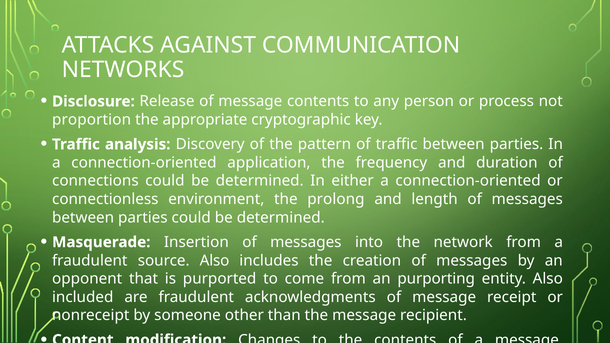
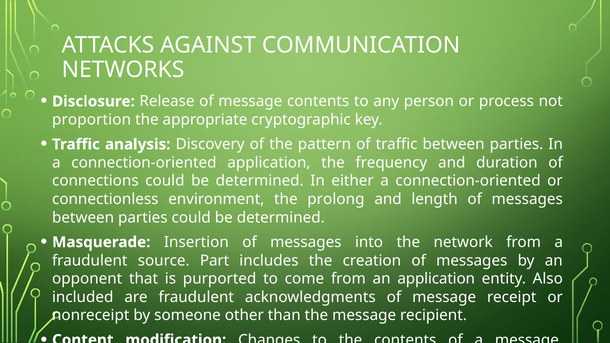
source Also: Also -> Part (215, 261)
an purporting: purporting -> application (436, 279)
